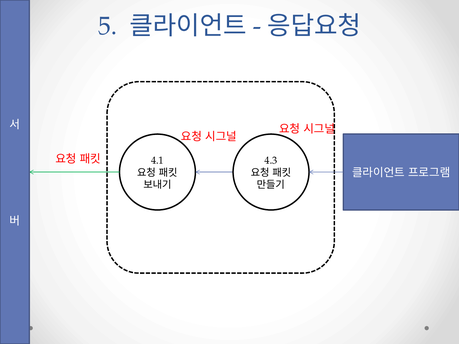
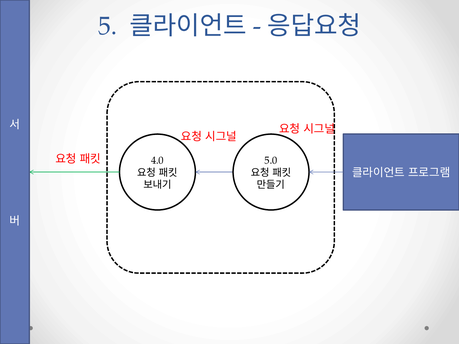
4.1: 4.1 -> 4.0 (157, 161)
4.3: 4.3 -> 5.0 (271, 161)
